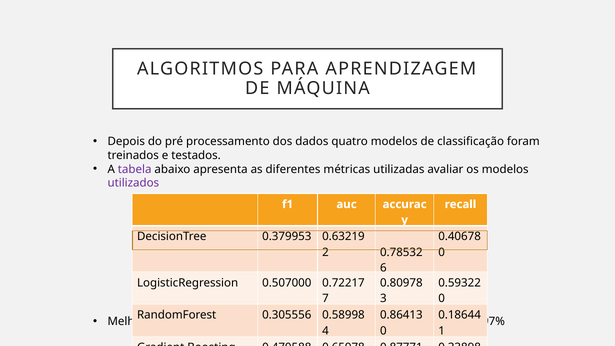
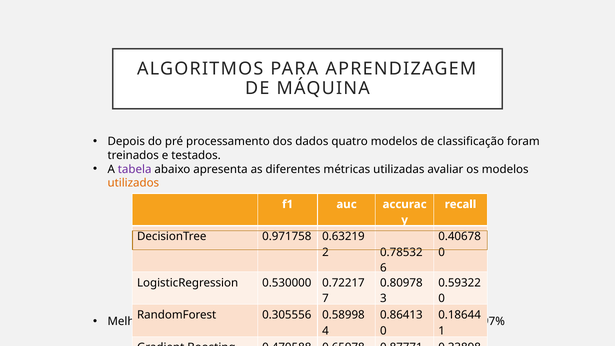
utilizados colour: purple -> orange (133, 183)
0.379953: 0.379953 -> 0.971758 (287, 237)
0.507000: 0.507000 -> 0.530000 (287, 283)
